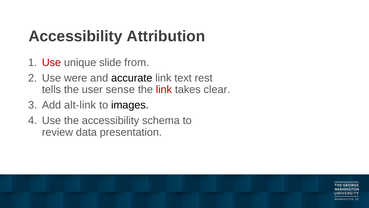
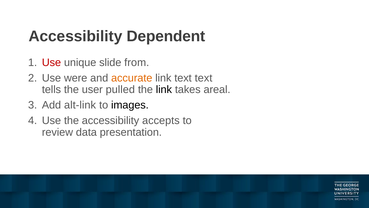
Attribution: Attribution -> Dependent (166, 36)
accurate colour: black -> orange (132, 78)
text rest: rest -> text (204, 78)
sense: sense -> pulled (120, 89)
link colour: red -> black (164, 89)
clear: clear -> areal (217, 89)
schema: schema -> accepts (161, 120)
